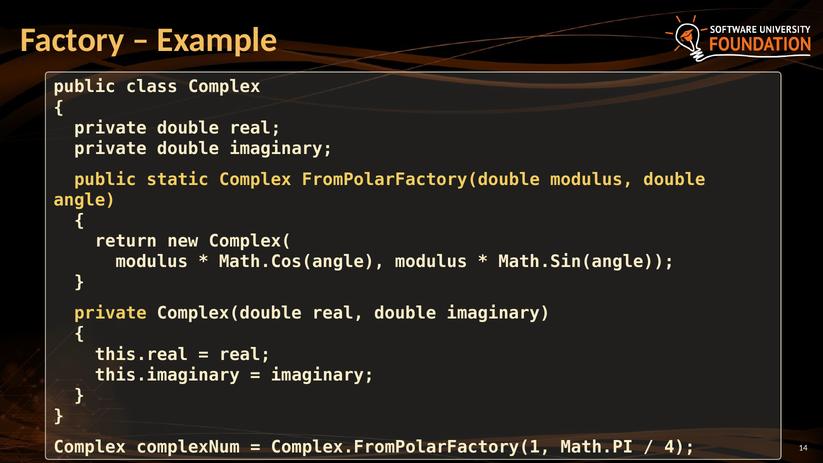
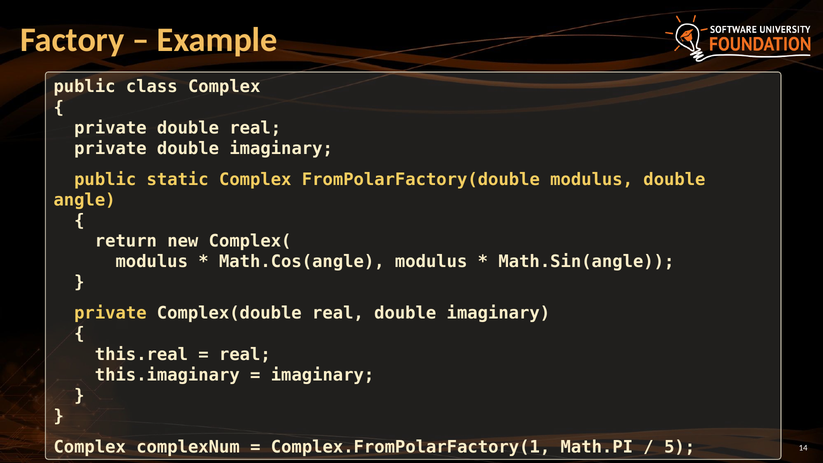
4: 4 -> 5 (680, 447)
